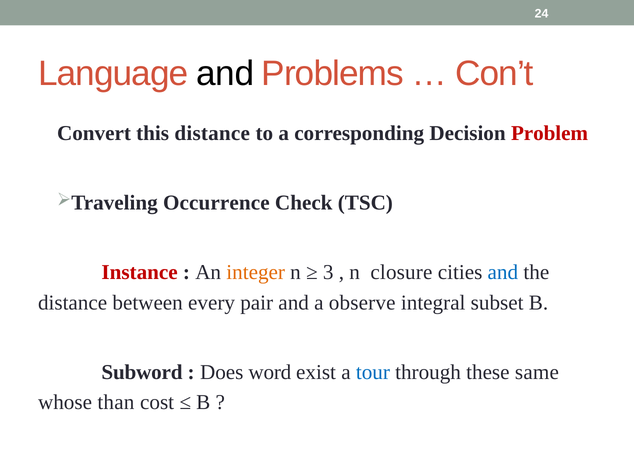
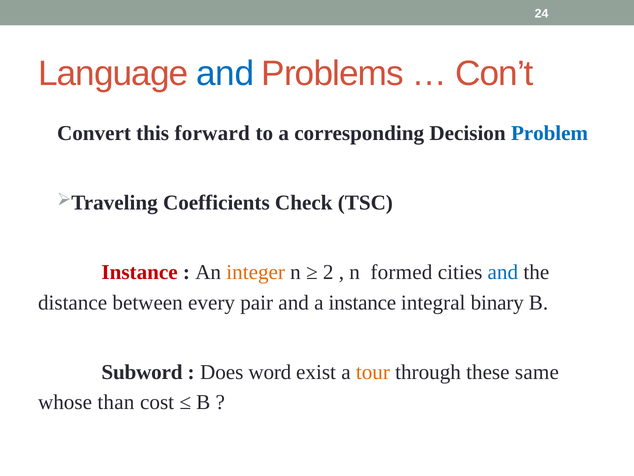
and colour: black -> blue (225, 74)
this distance: distance -> forward (212, 133)
Problem colour: red -> blue (550, 133)
Occurrence: Occurrence -> Coefficients (216, 203)
3: 3 -> 2 (328, 272)
closure: closure -> formed (401, 272)
a observe: observe -> instance (362, 302)
subset: subset -> binary (497, 302)
tour colour: blue -> orange (373, 372)
